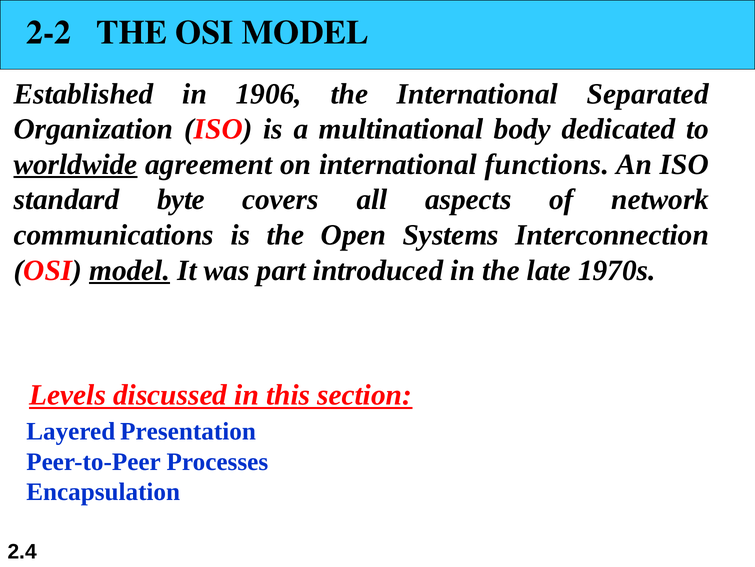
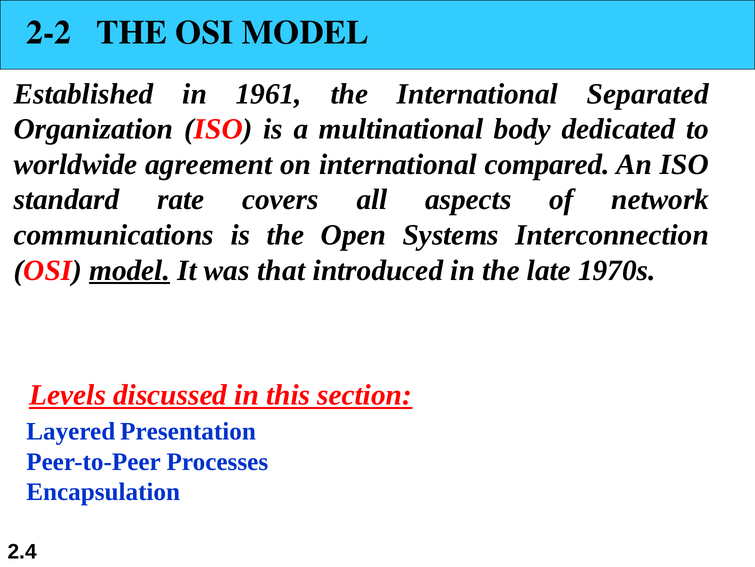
1906: 1906 -> 1961 (269, 94)
worldwide underline: present -> none (76, 164)
functions: functions -> compared (547, 164)
byte: byte -> rate (181, 200)
part: part -> that (281, 270)
